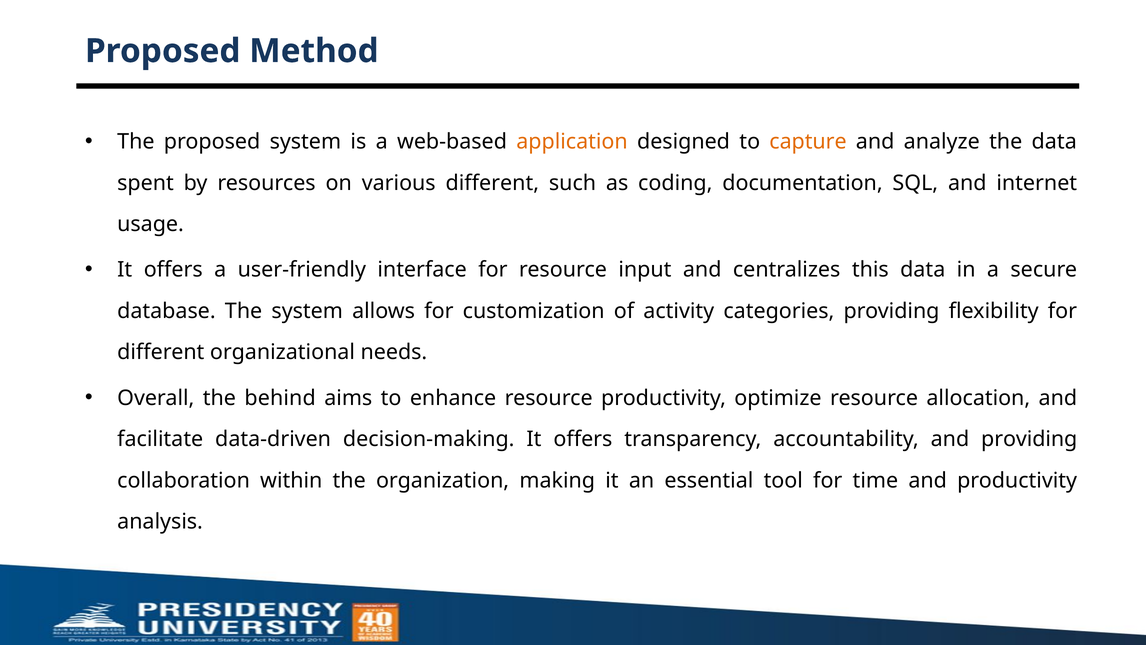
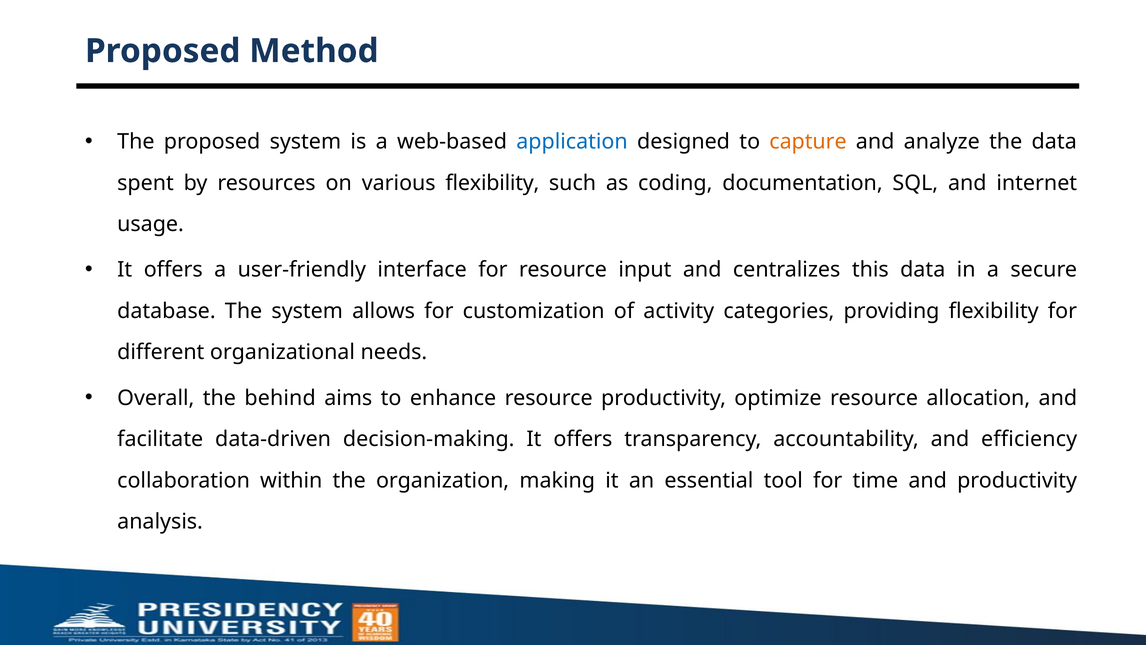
application colour: orange -> blue (572, 142)
various different: different -> flexibility (492, 183)
and providing: providing -> efficiency (1029, 439)
